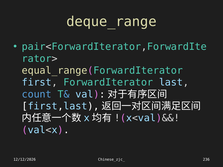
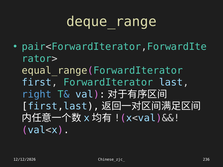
count: count -> right (37, 94)
